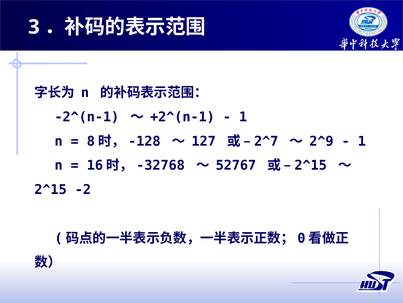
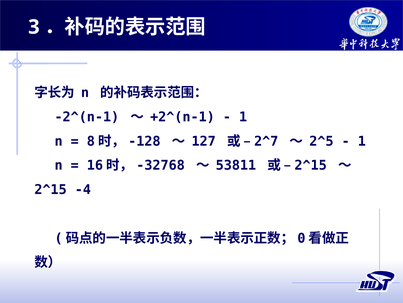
2^9: 2^9 -> 2^5 (321, 141)
52767: 52767 -> 53811 (236, 165)
-2: -2 -> -4 (83, 189)
